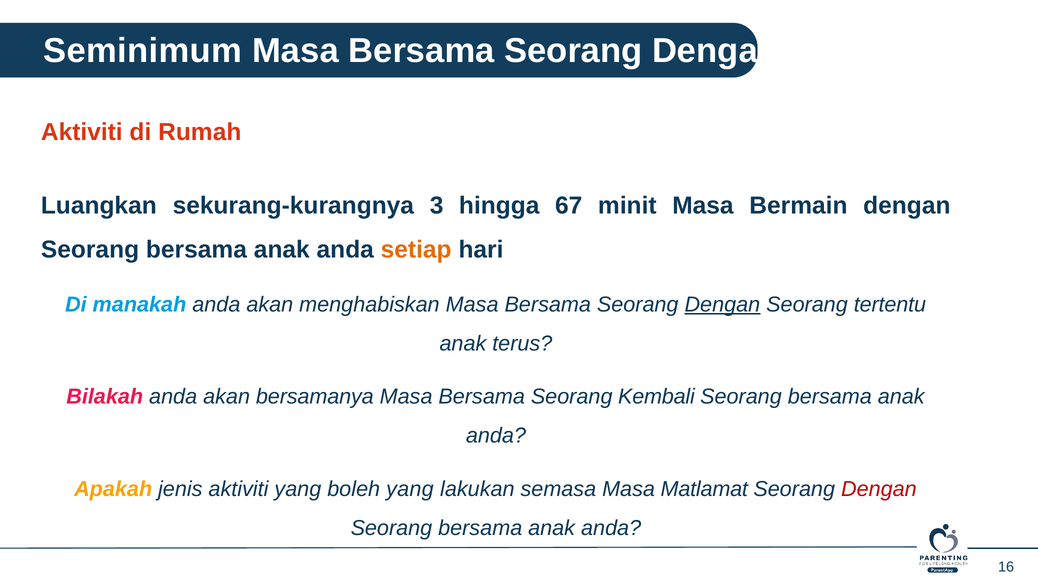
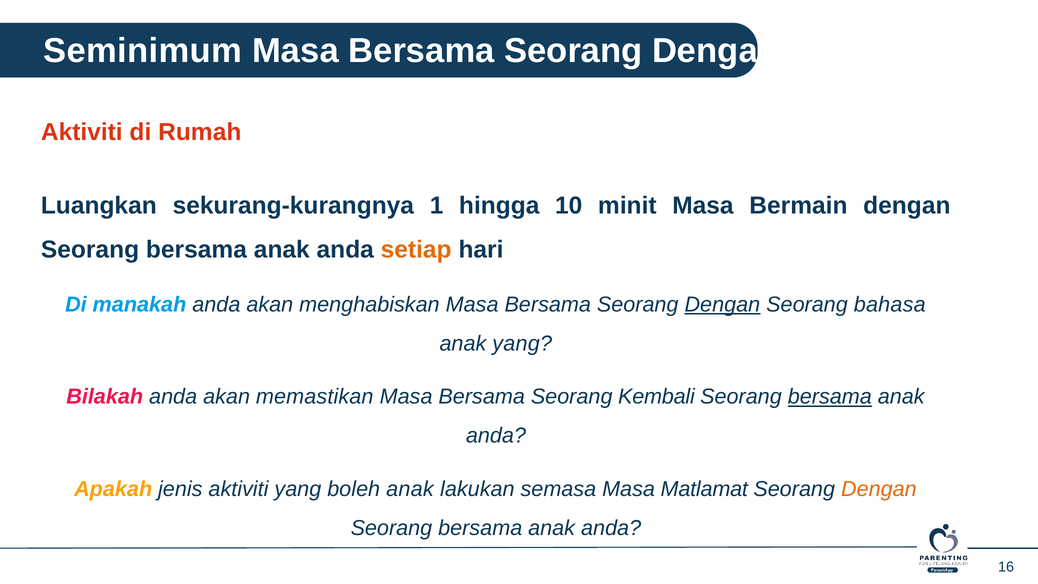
3: 3 -> 1 (437, 206)
67: 67 -> 10 (569, 206)
tertentu: tertentu -> bahasa (890, 305)
anak terus: terus -> yang (522, 343)
bersamanya: bersamanya -> memastikan (315, 397)
bersama underline: none -> present (830, 397)
boleh yang: yang -> anak (410, 489)
Dengan colour: red -> orange (879, 489)
